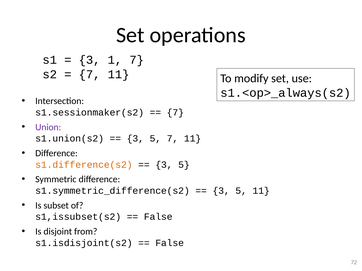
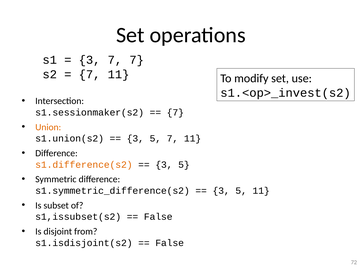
3 1: 1 -> 7 (115, 60)
s1.<op>_always(s2: s1.<op>_always(s2 -> s1.<op>_invest(s2 (286, 93)
Union colour: purple -> orange (48, 127)
